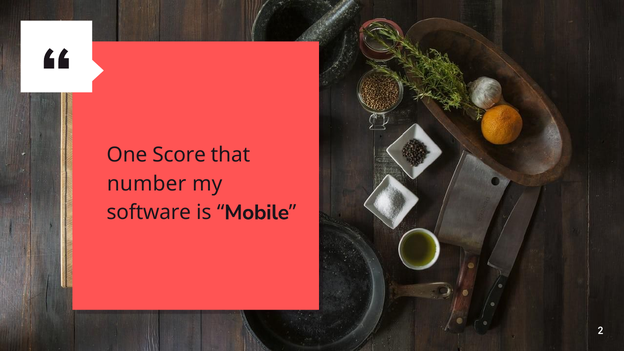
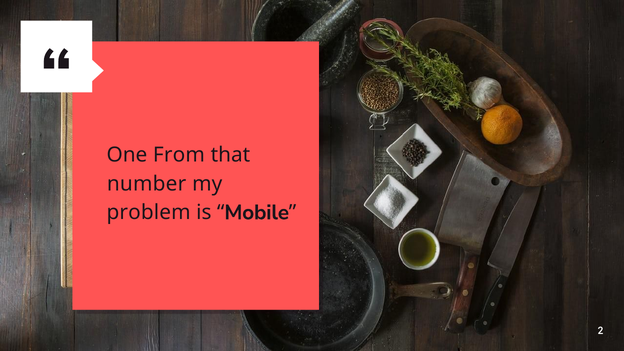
Score: Score -> From (179, 155)
software: software -> problem (149, 212)
